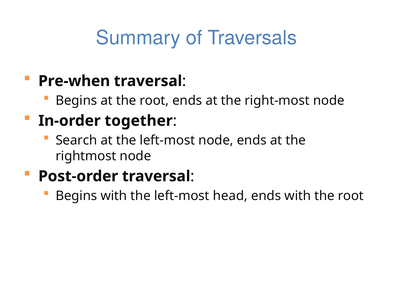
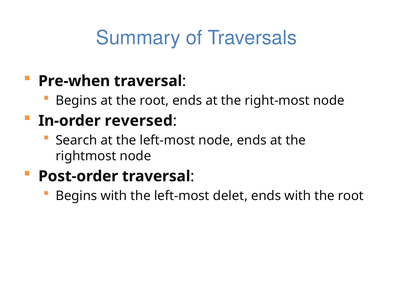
together: together -> reversed (139, 121)
head: head -> delet (230, 196)
